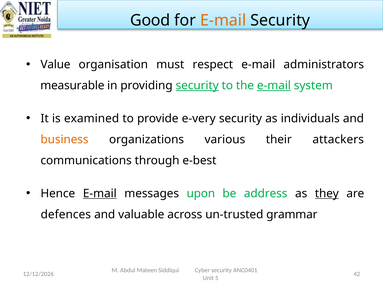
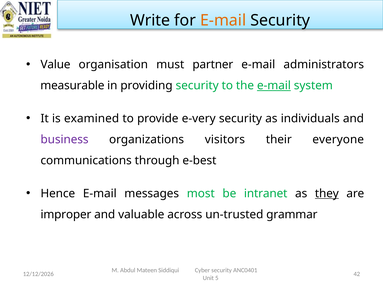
Good: Good -> Write (150, 20)
respect: respect -> partner (213, 65)
security underline: present -> none (197, 86)
business colour: orange -> purple (65, 140)
various: various -> visitors (225, 140)
attackers: attackers -> everyone (338, 140)
E-mail underline: present -> none (100, 194)
upon: upon -> most (201, 194)
address: address -> intranet (266, 194)
defences: defences -> improper (66, 215)
